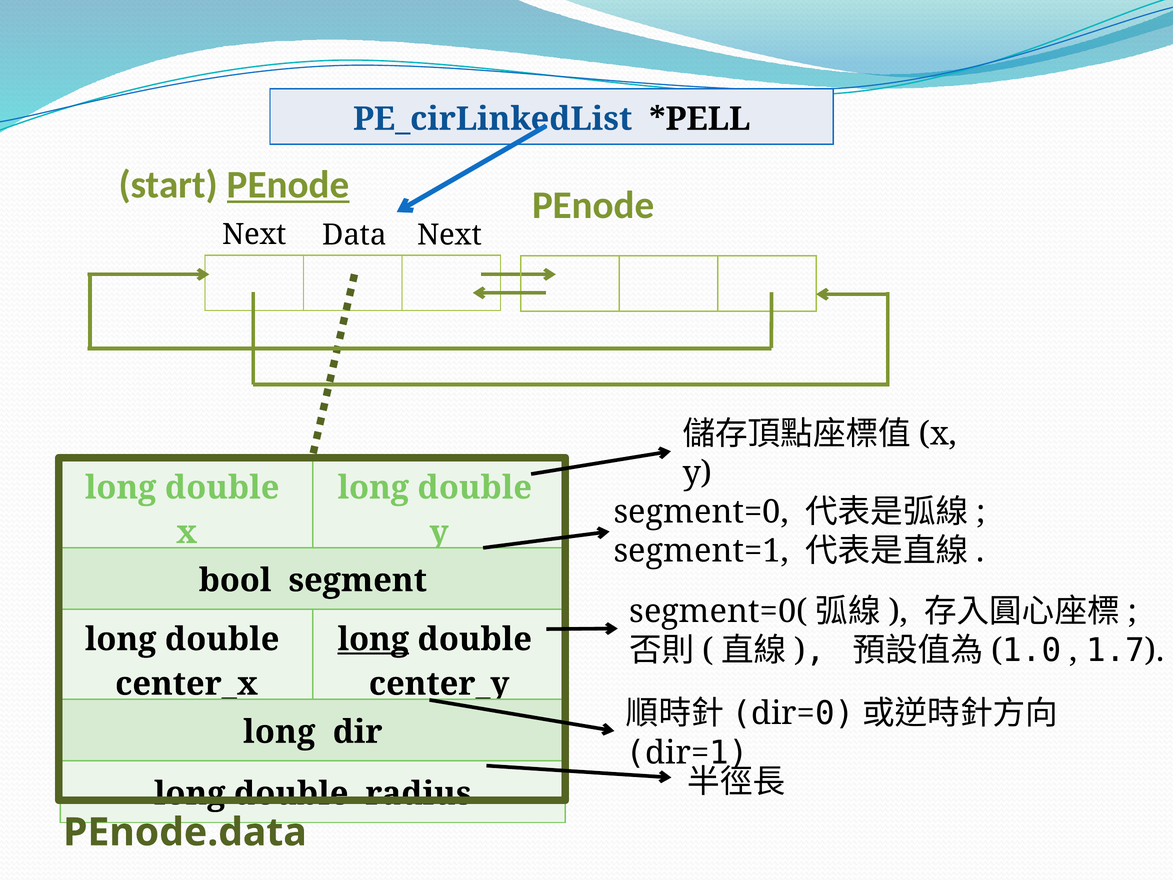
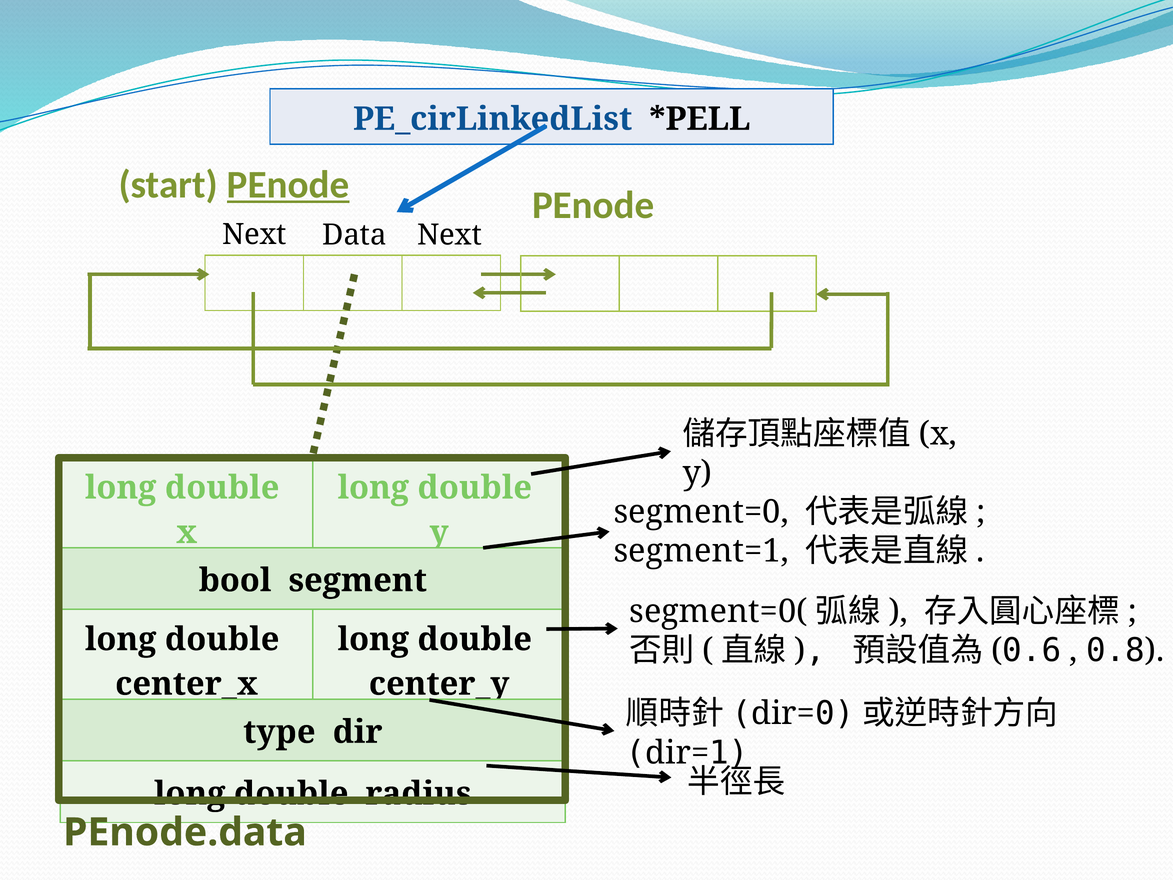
long underline: present -> none (373, 639)
1.0: 1.0 -> 0.6 (1032, 650)
1.7: 1.7 -> 0.8 (1116, 650)
long: long -> type (279, 732)
